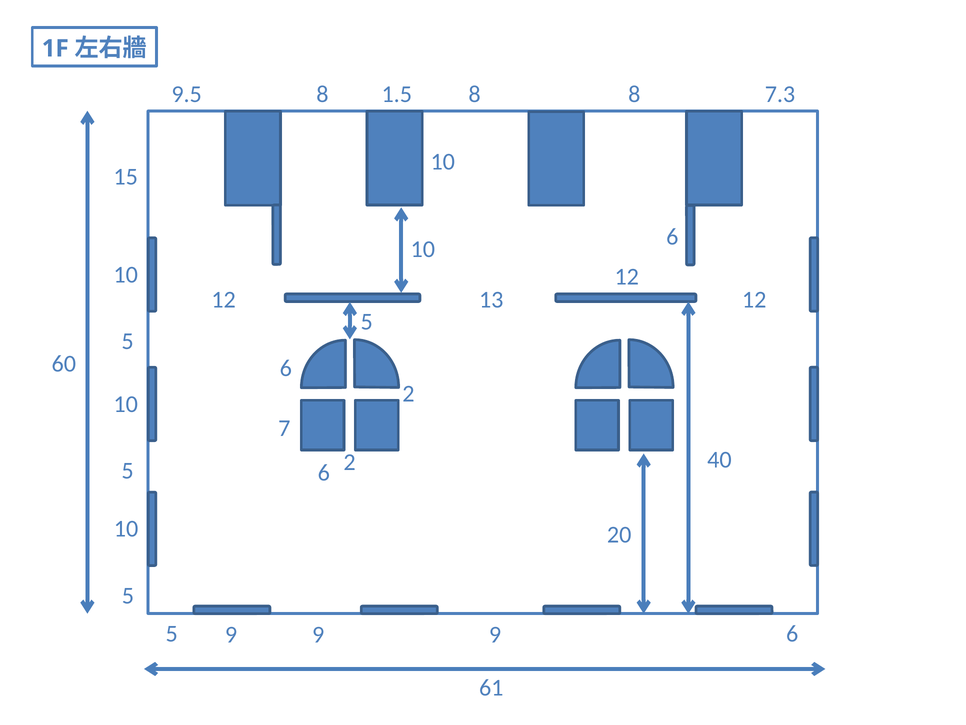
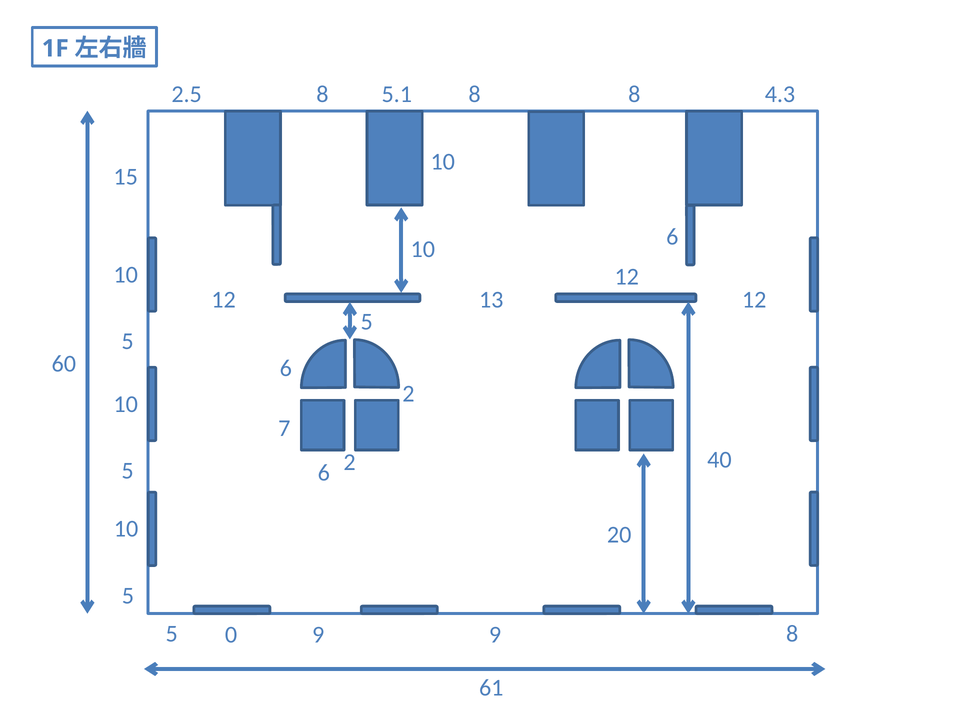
9.5: 9.5 -> 2.5 (187, 94)
1.5: 1.5 -> 5.1 (397, 94)
7.3: 7.3 -> 4.3 (780, 94)
9: 9 -> 0 (231, 634)
9 6: 6 -> 8 (792, 633)
